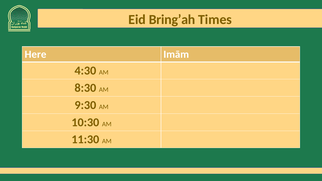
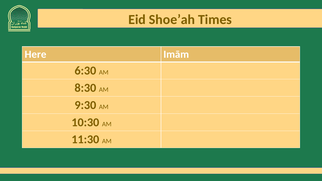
Bring’ah: Bring’ah -> Shoe’ah (172, 20)
4:30: 4:30 -> 6:30 (85, 71)
